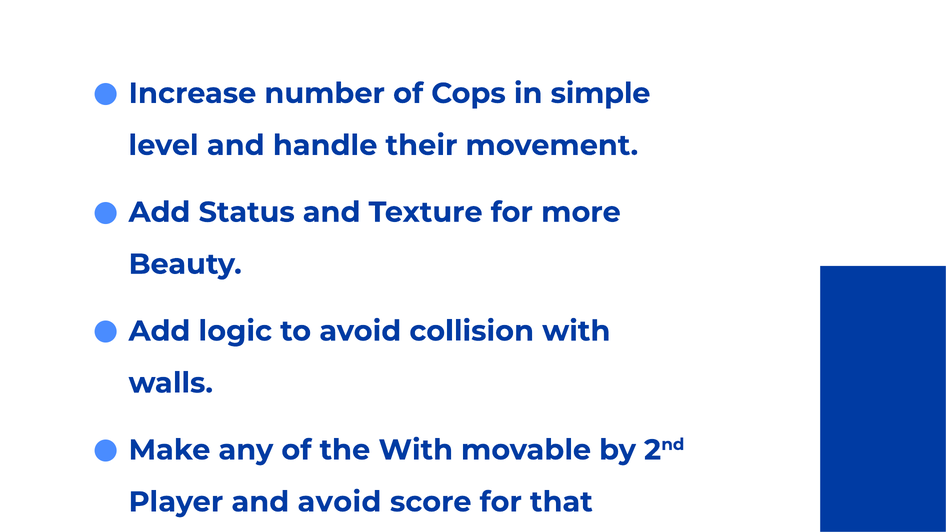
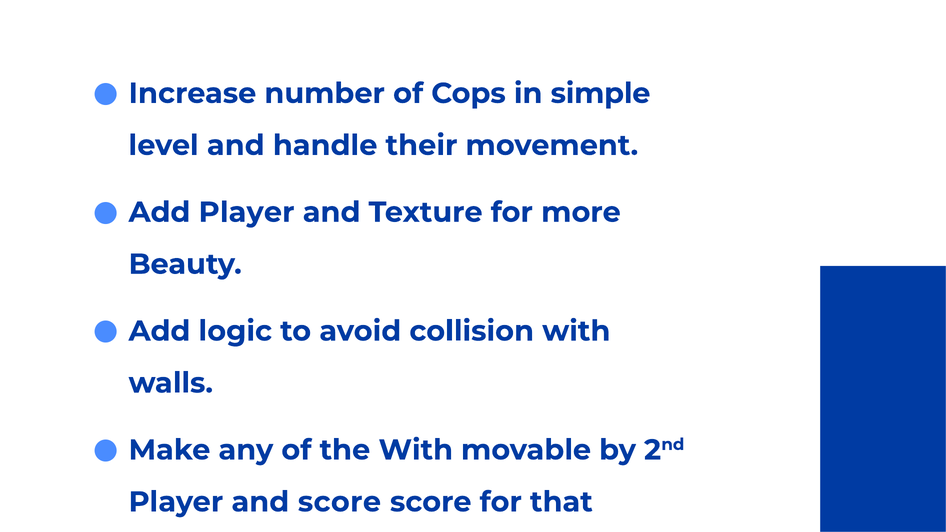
Add Status: Status -> Player (247, 212)
and avoid: avoid -> score (339, 502)
